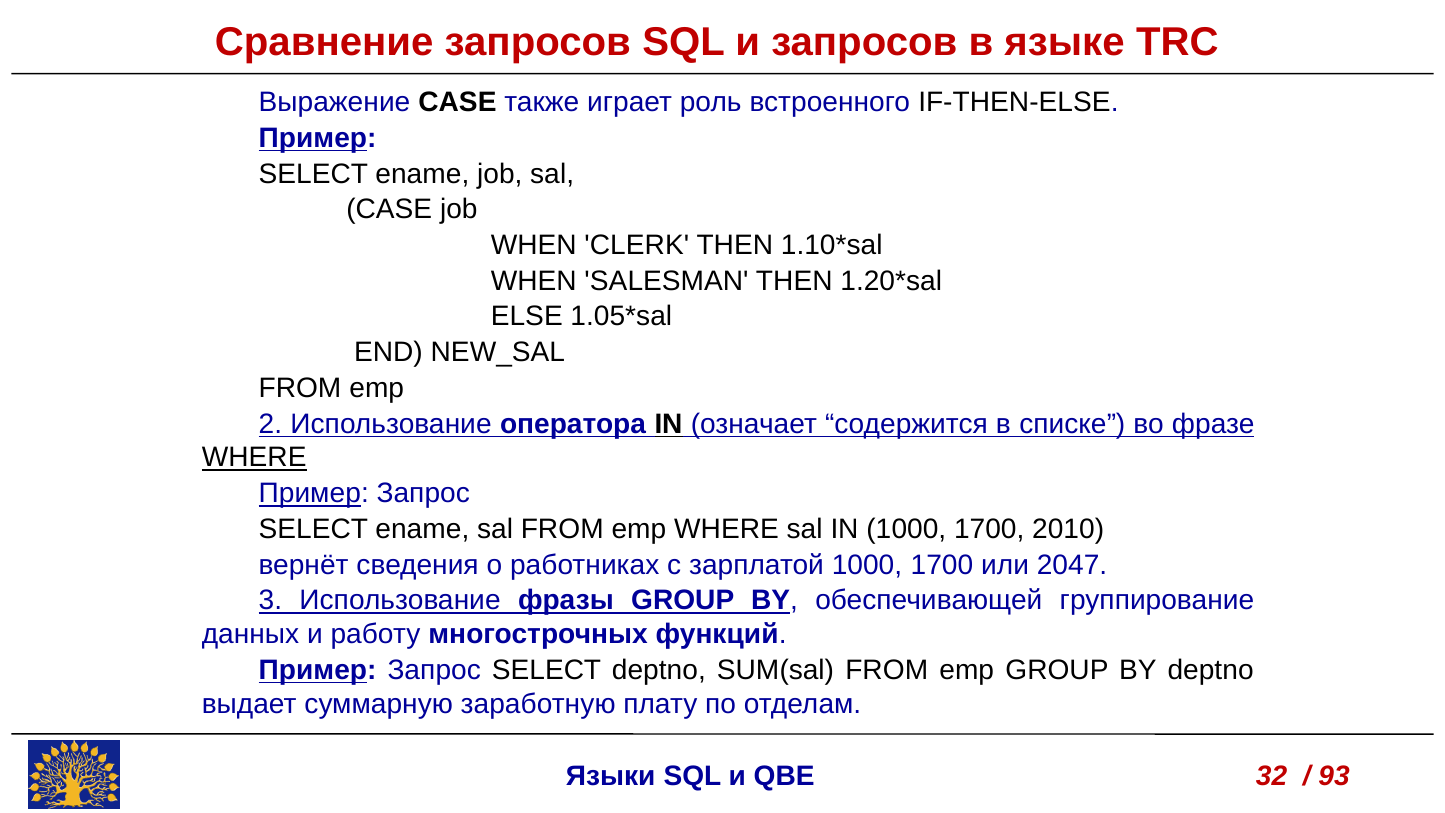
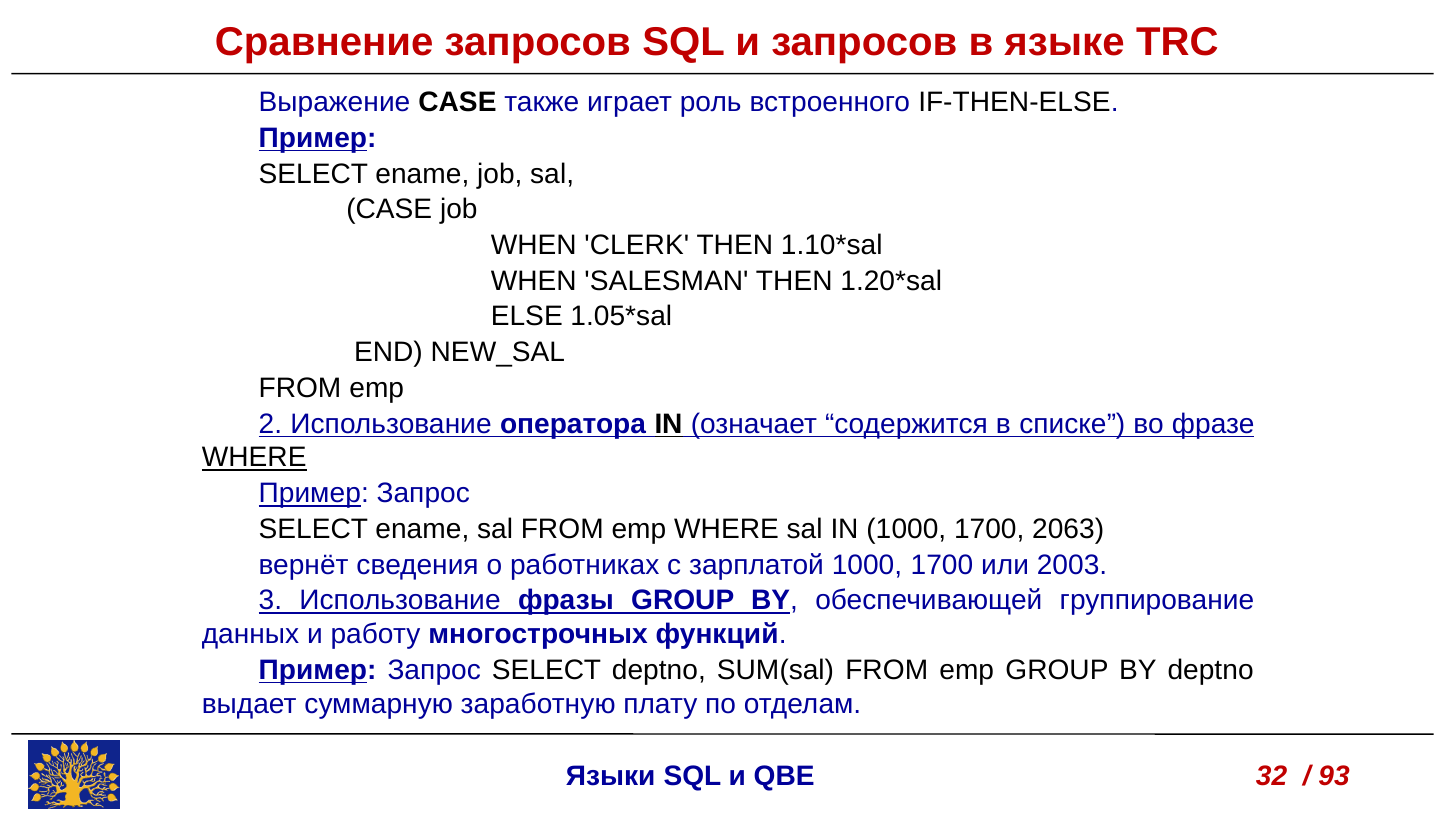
2010: 2010 -> 2063 (1068, 529)
2047: 2047 -> 2003 (1072, 565)
